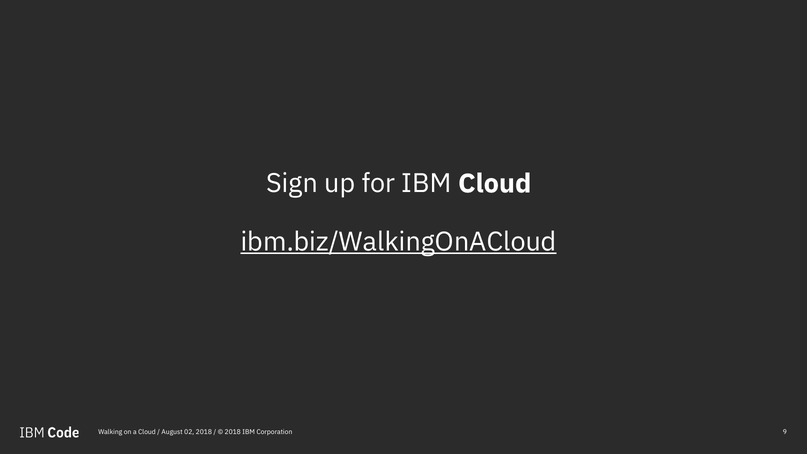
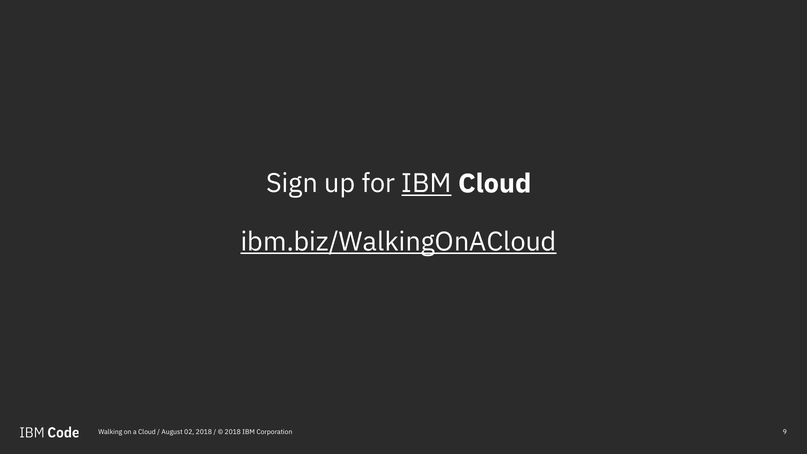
IBM underline: none -> present (427, 184)
